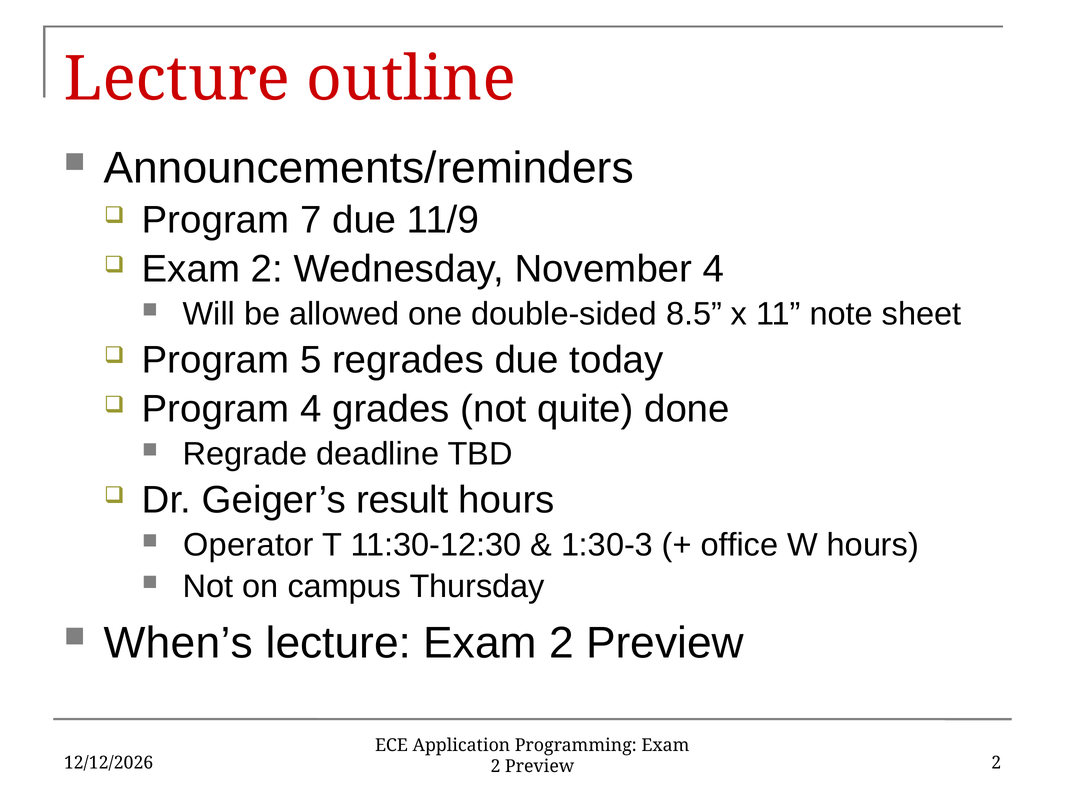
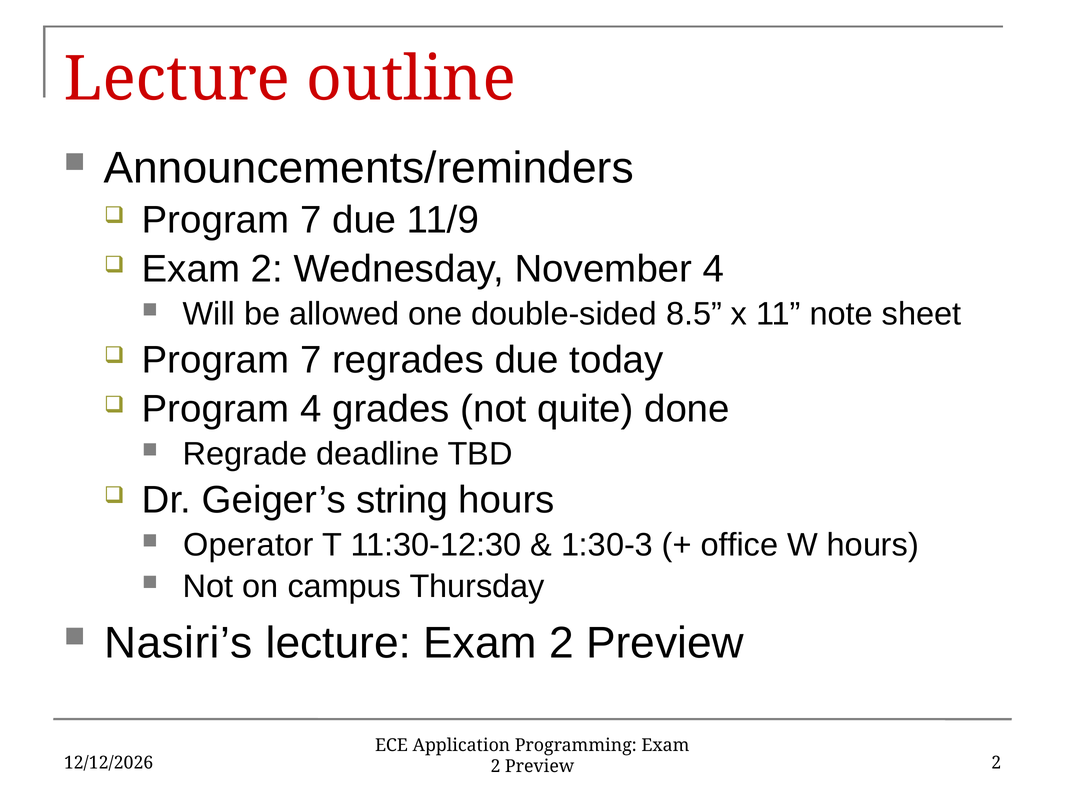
5: 5 -> 7 (311, 360)
result: result -> string (402, 500)
When’s: When’s -> Nasiri’s (178, 643)
